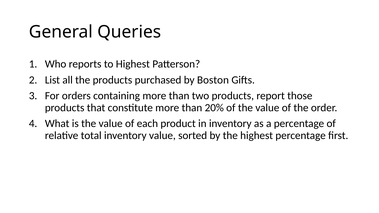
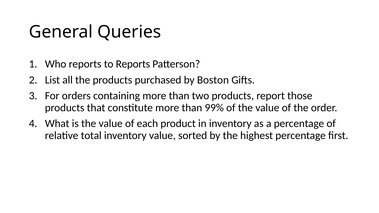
to Highest: Highest -> Reports (133, 64)
20%: 20% -> 99% (214, 108)
